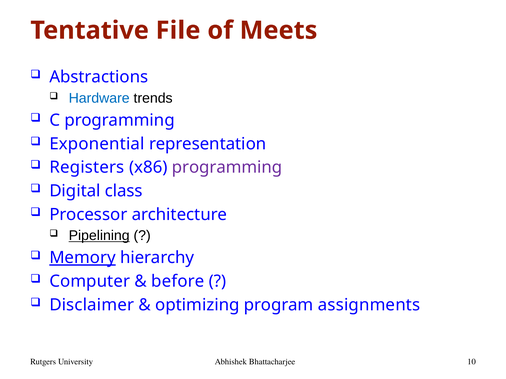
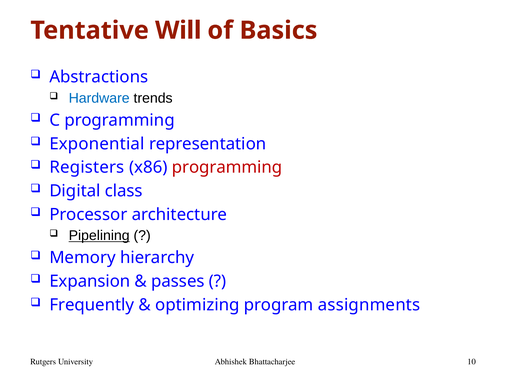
File: File -> Will (178, 30)
Meets: Meets -> Basics (279, 30)
programming colour: purple -> red (227, 168)
Memory underline: present -> none (83, 258)
Computer: Computer -> Expansion (90, 282)
before: before -> passes (178, 282)
Disclaimer: Disclaimer -> Frequently (92, 305)
